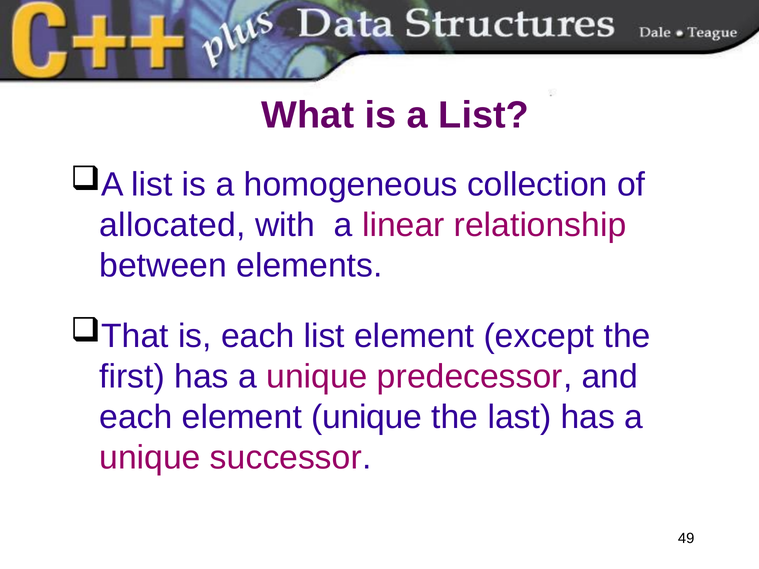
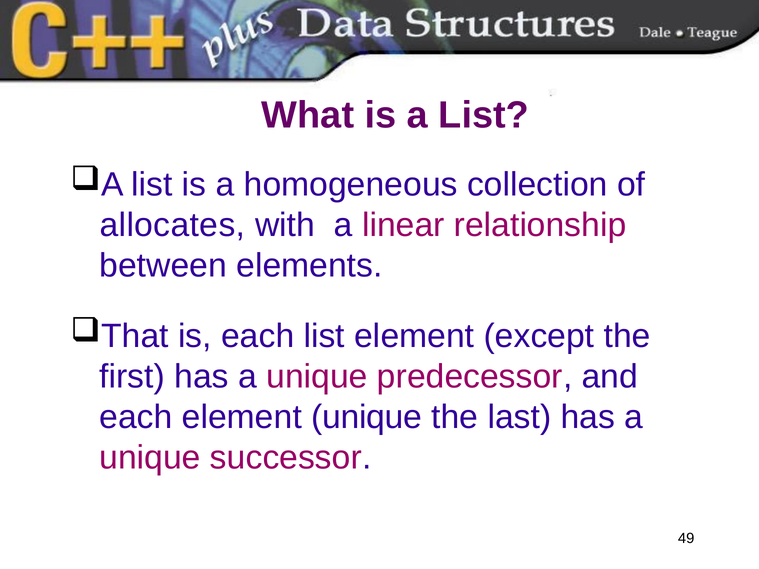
allocated: allocated -> allocates (172, 225)
